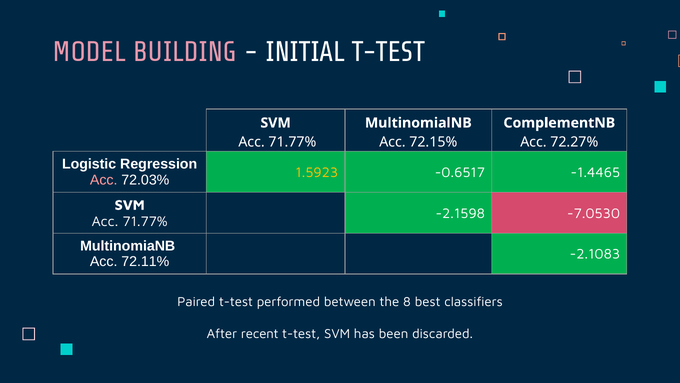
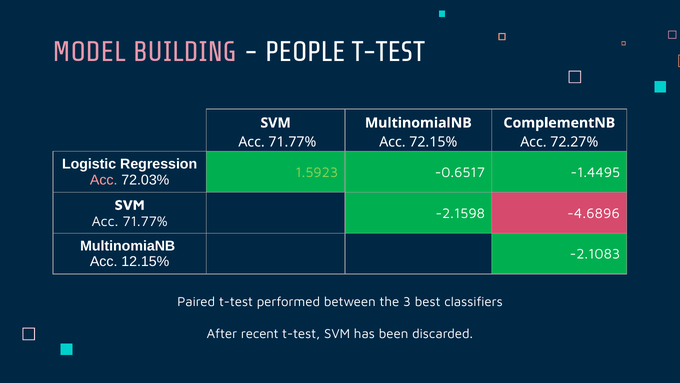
INITIAL: INITIAL -> PEOPLE (305, 52)
1.5923 colour: yellow -> light green (317, 172)
-1.4465: -1.4465 -> -1.4495 (595, 172)
-7.0530: -7.0530 -> -4.6896 (593, 213)
72.11%: 72.11% -> 12.15% (145, 261)
8: 8 -> 3 (407, 302)
